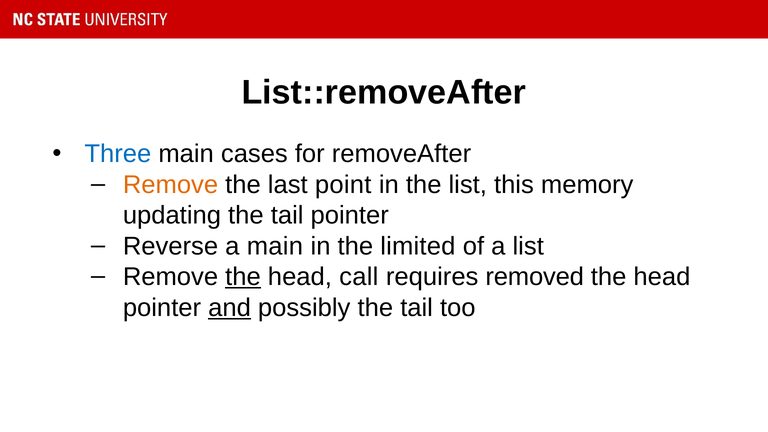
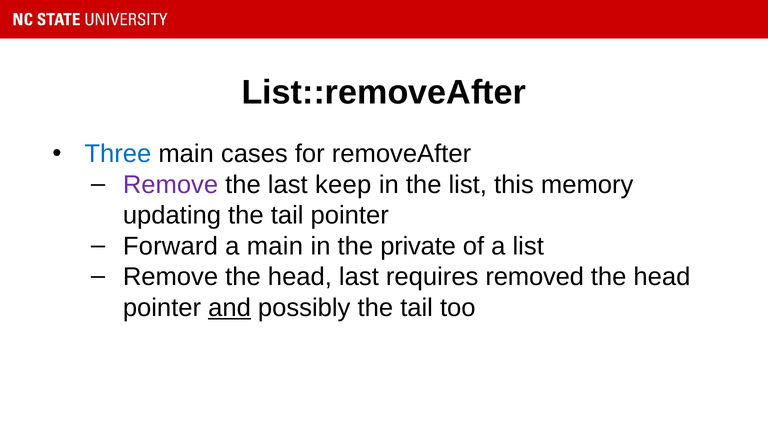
Remove colour: orange -> purple (171, 185)
point: point -> keep (343, 185)
Reverse: Reverse -> Forward (170, 246)
limited: limited -> private (418, 246)
the underline: present -> none (243, 277)
head call: call -> last (359, 277)
